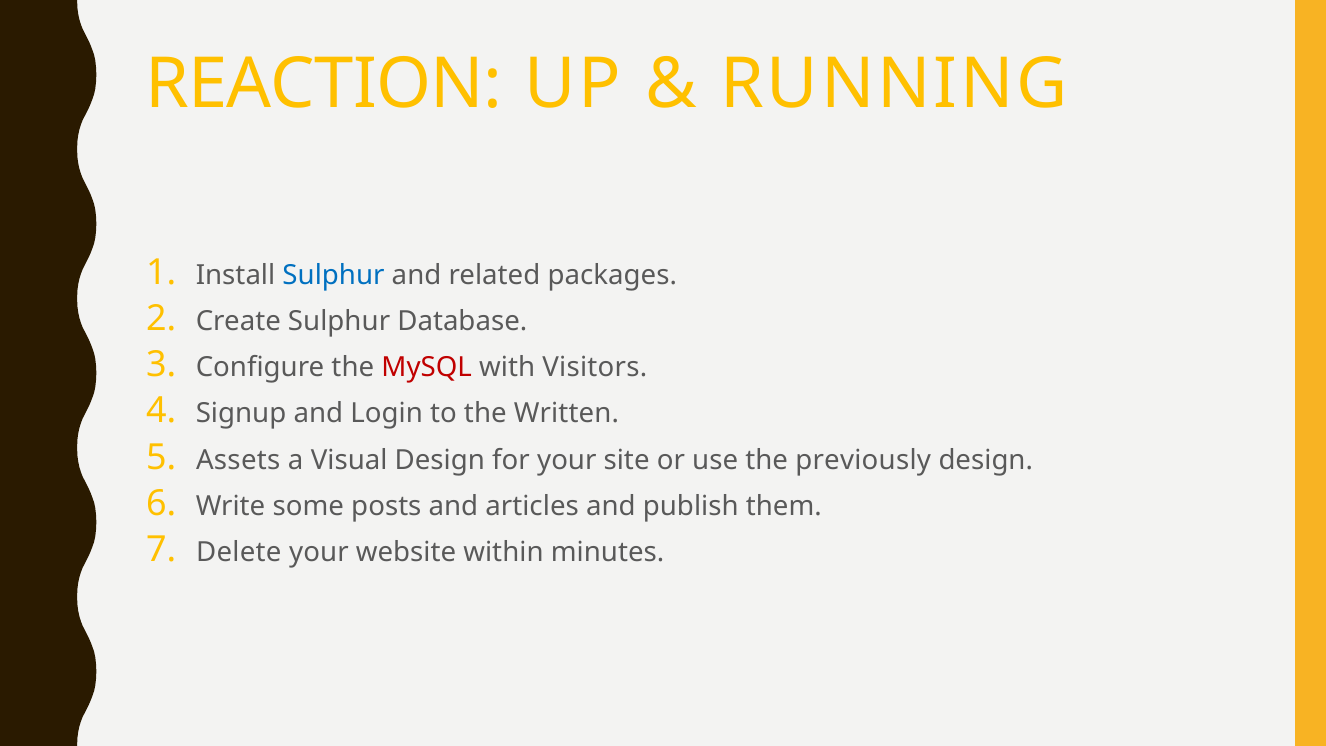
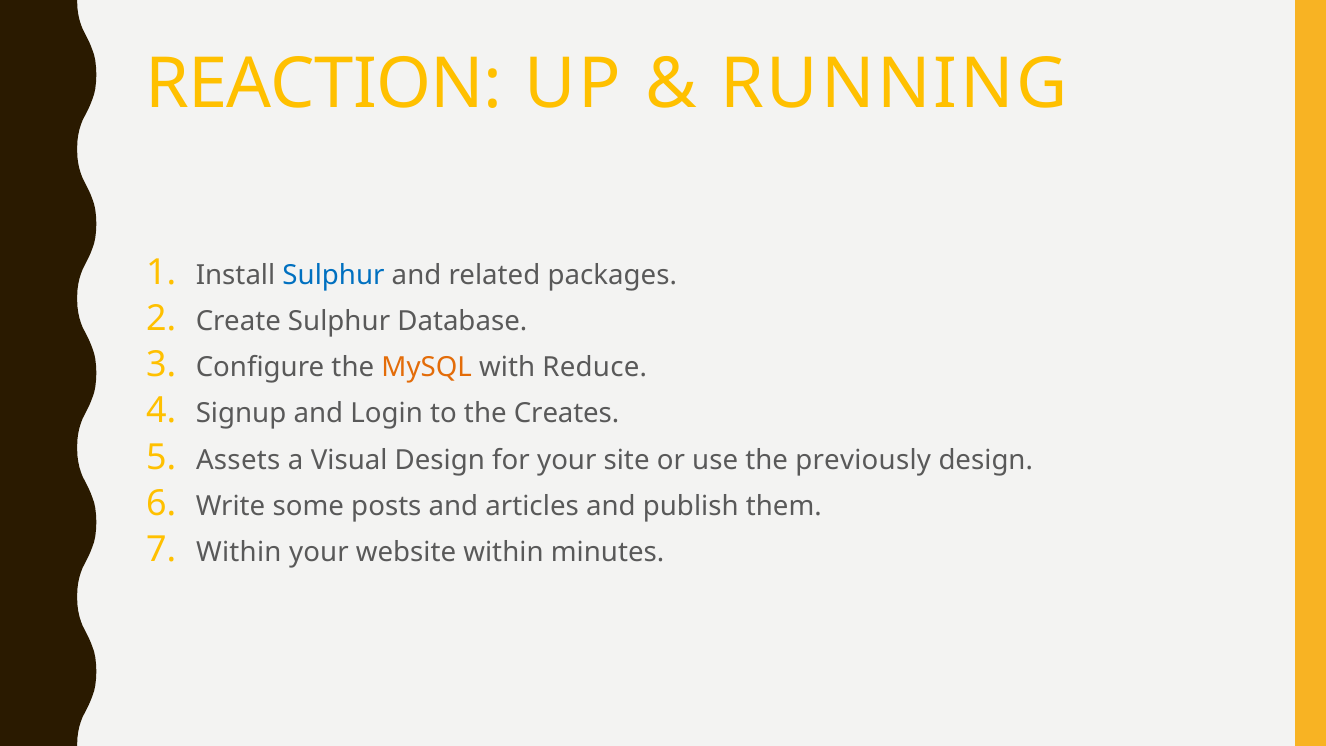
MySQL colour: red -> orange (427, 368)
Visitors: Visitors -> Reduce (595, 368)
Written: Written -> Creates (567, 414)
Delete: Delete -> Within (239, 552)
